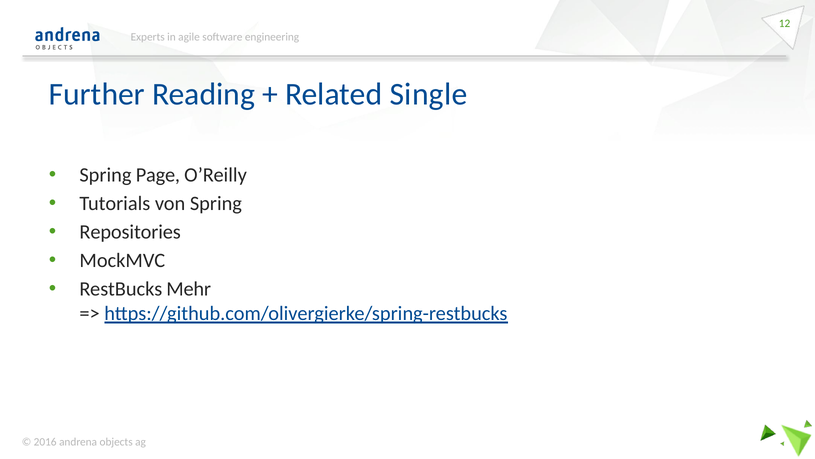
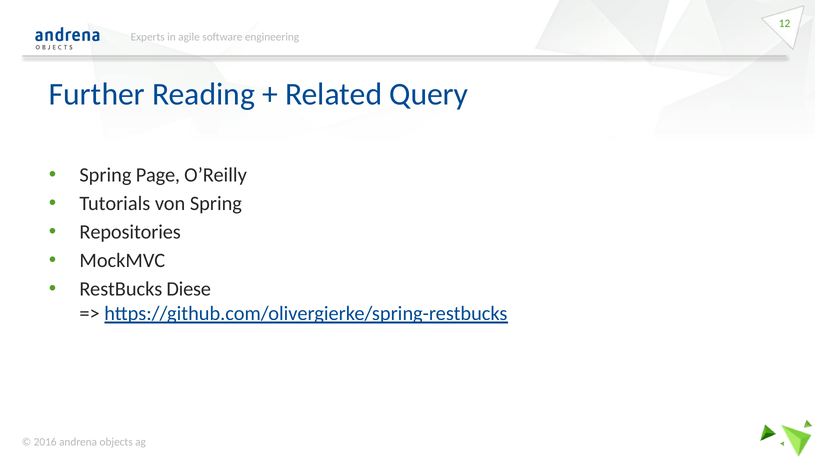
Single: Single -> Query (429, 94)
Mehr: Mehr -> Diese (189, 289)
